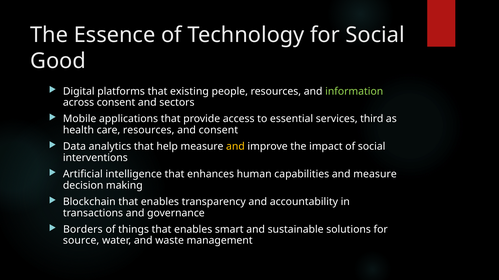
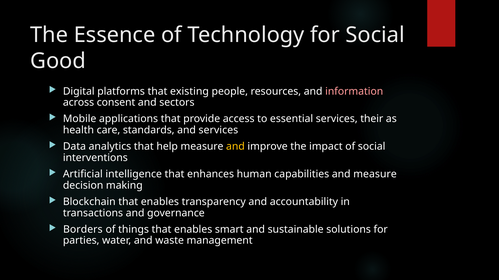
information colour: light green -> pink (354, 91)
third: third -> their (372, 119)
care resources: resources -> standards (149, 130)
and consent: consent -> services (218, 130)
source: source -> parties (81, 241)
